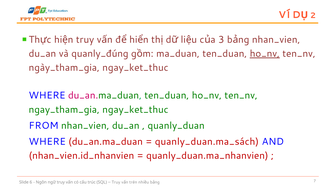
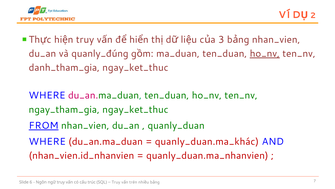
ngày_tham_gia: ngày_tham_gia -> danh_tham_gia (64, 68)
FROM underline: none -> present (44, 125)
quanly_duan.ma_sách: quanly_duan.ma_sách -> quanly_duan.ma_khác (207, 141)
